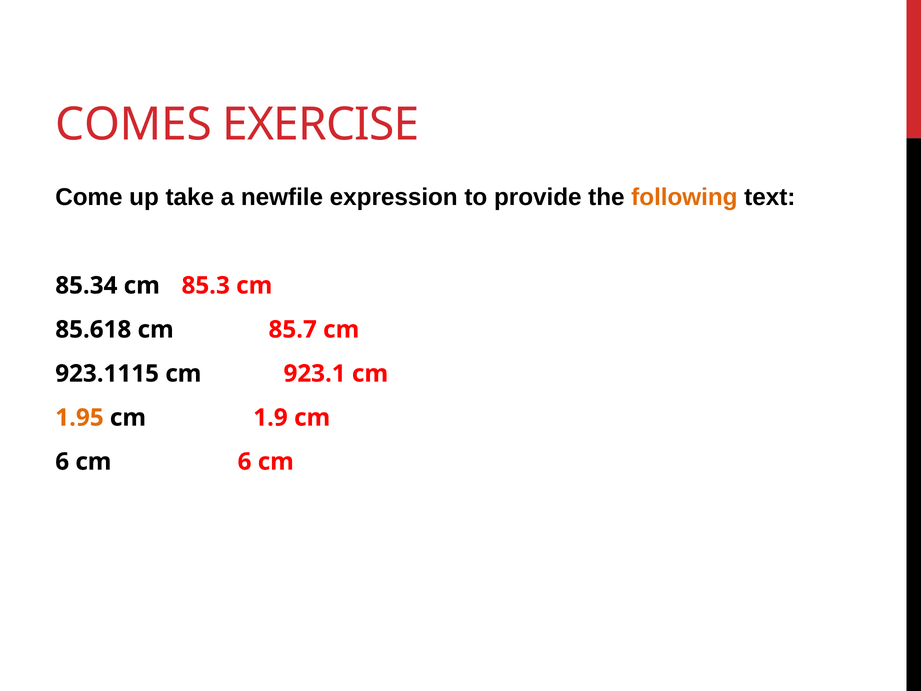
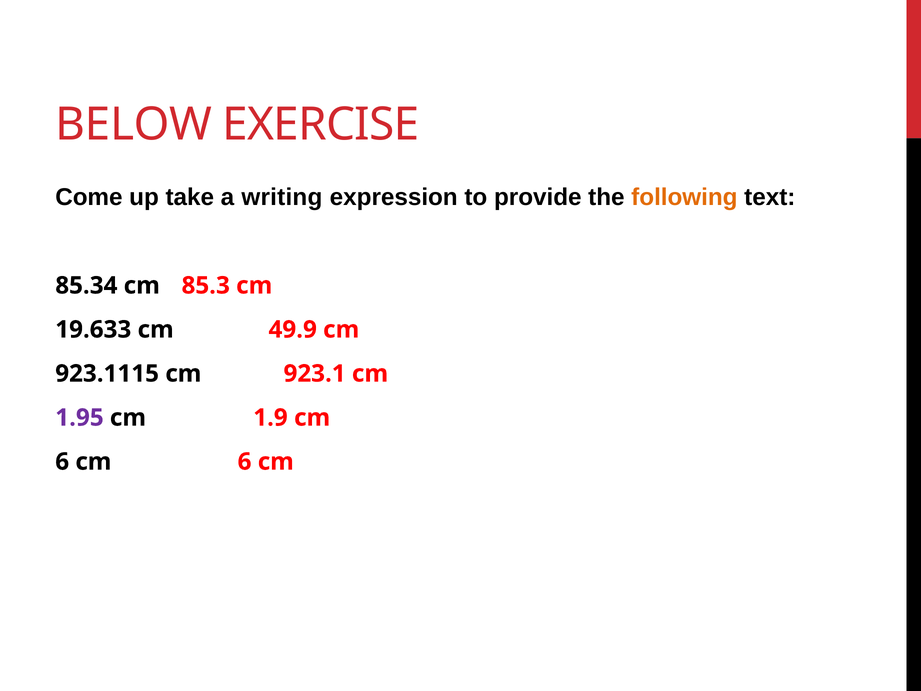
COMES: COMES -> BELOW (134, 124)
newfile: newfile -> writing (282, 197)
85.618: 85.618 -> 19.633 (93, 329)
85.7: 85.7 -> 49.9 (293, 329)
1.95 colour: orange -> purple (79, 417)
